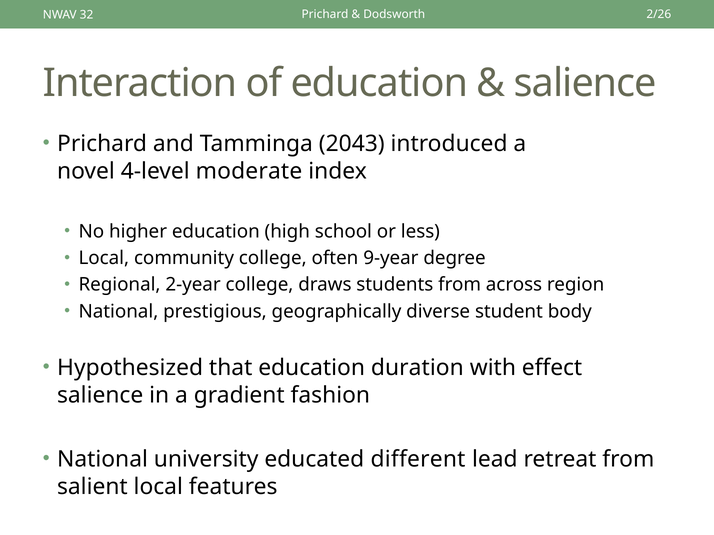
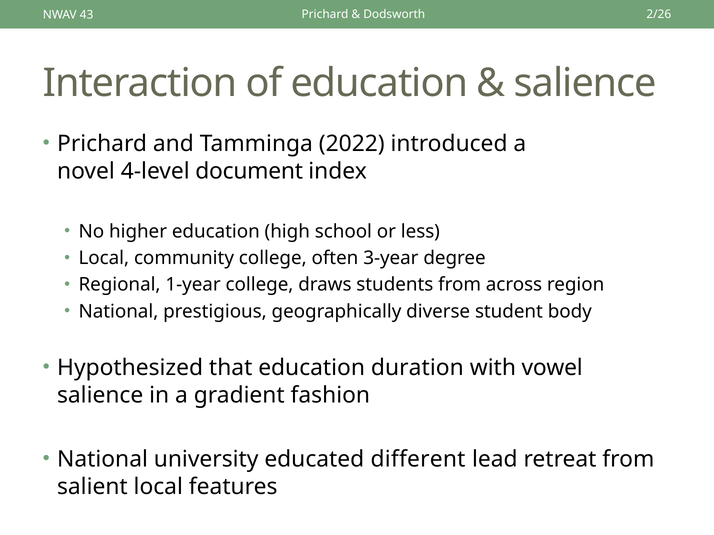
32: 32 -> 43 (87, 15)
2043: 2043 -> 2022 (352, 144)
moderate: moderate -> document (249, 171)
9-year: 9-year -> 3-year (391, 258)
2-year: 2-year -> 1-year (193, 285)
effect: effect -> vowel (552, 368)
